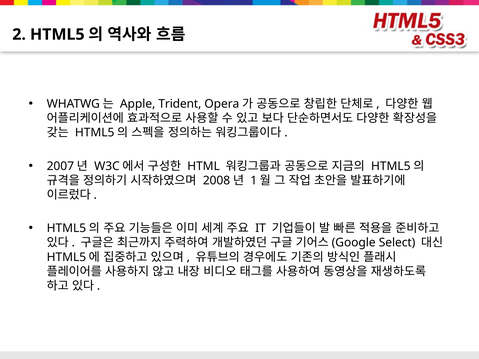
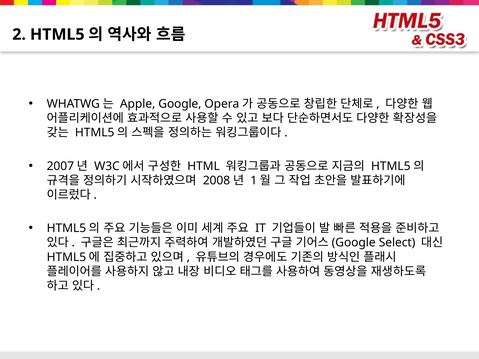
Trident: Trident -> Google (180, 104)
